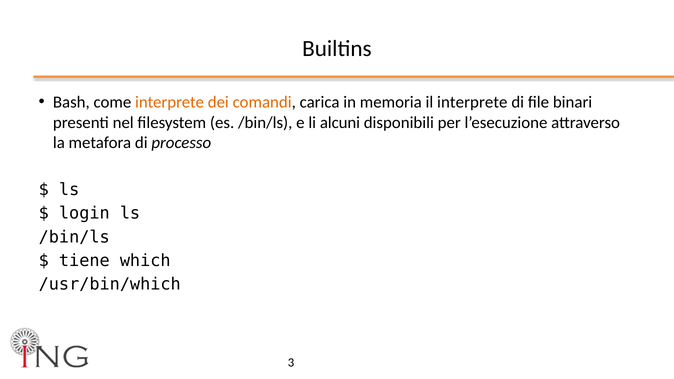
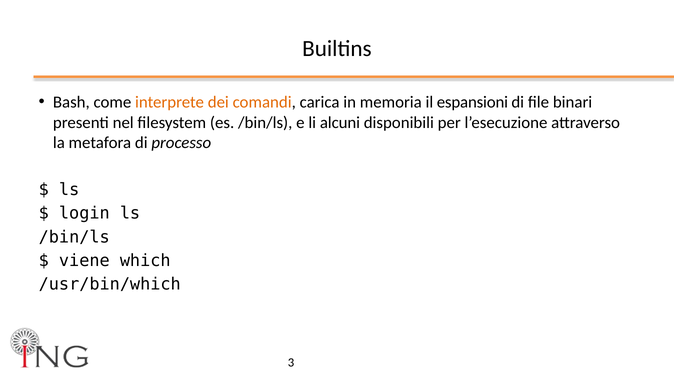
il interprete: interprete -> espansioni (472, 102)
tiene: tiene -> viene (84, 261)
